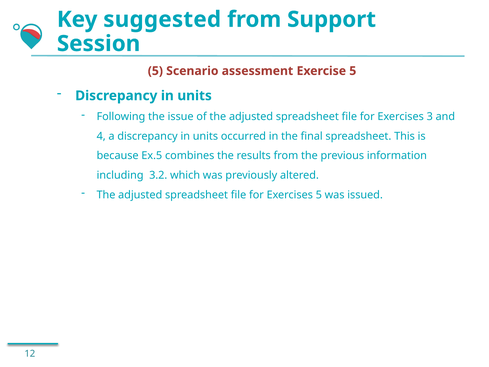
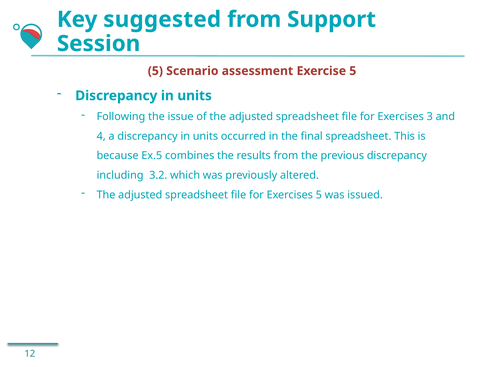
previous information: information -> discrepancy (397, 156)
